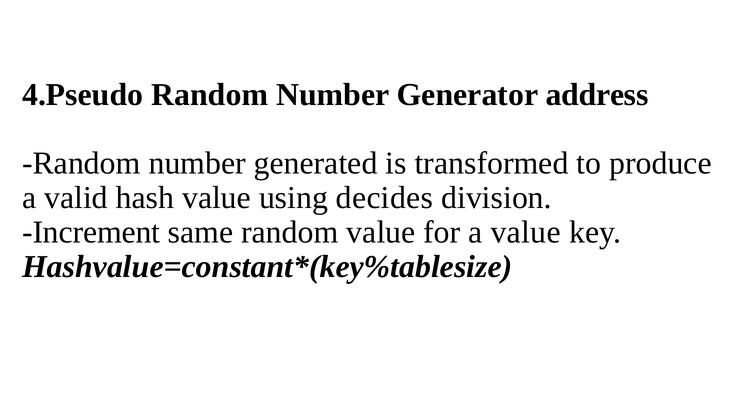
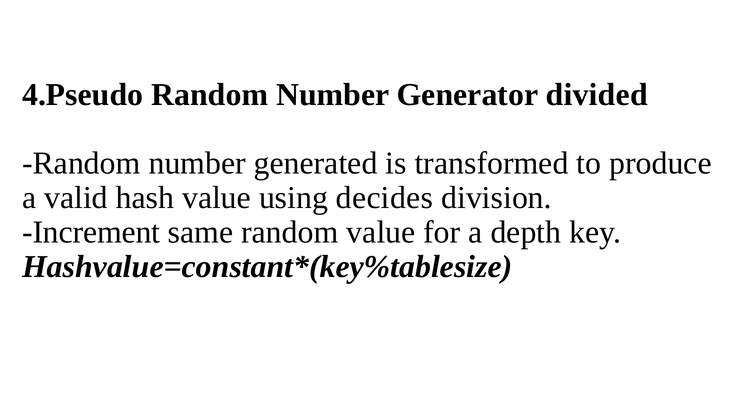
address: address -> divided (597, 94)
a value: value -> depth (526, 232)
